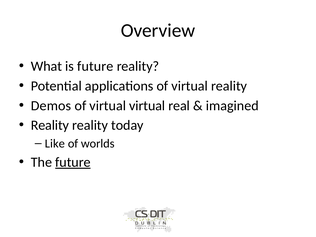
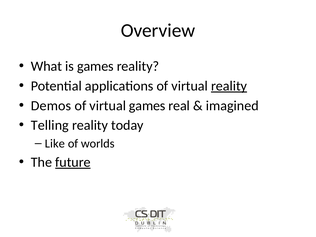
is future: future -> games (95, 66)
reality underline: none -> present (229, 86)
virtual virtual: virtual -> games (147, 106)
Reality: Reality -> Telling (50, 125)
